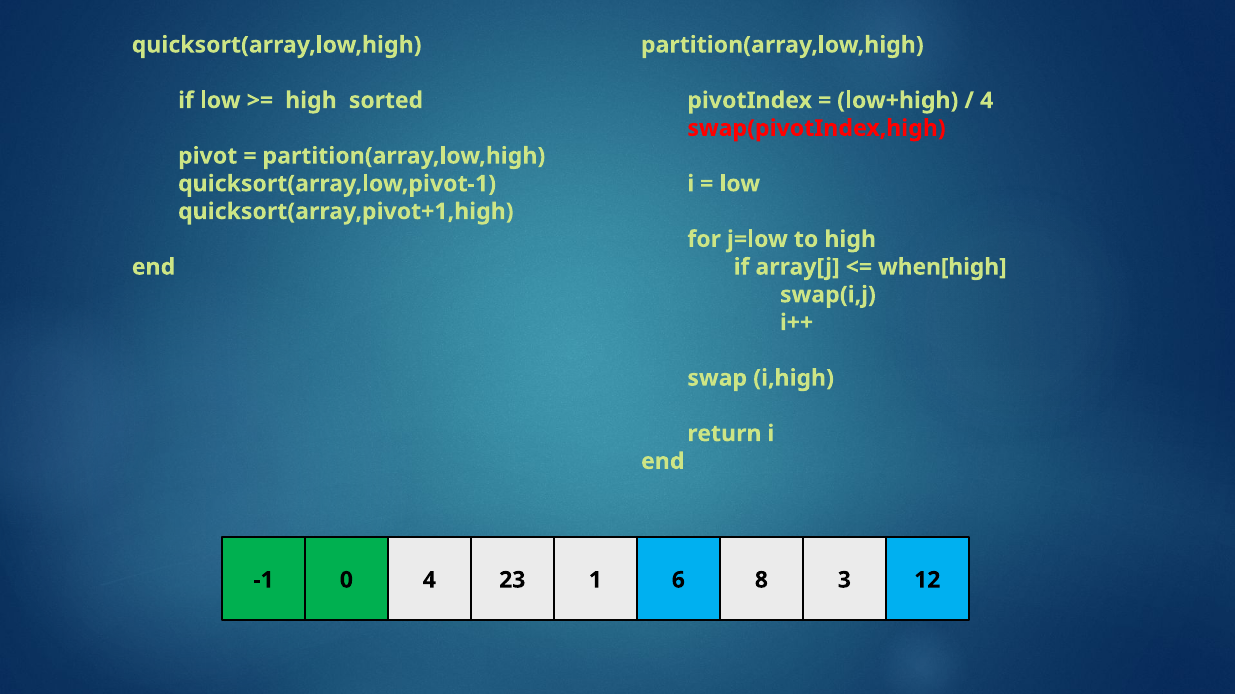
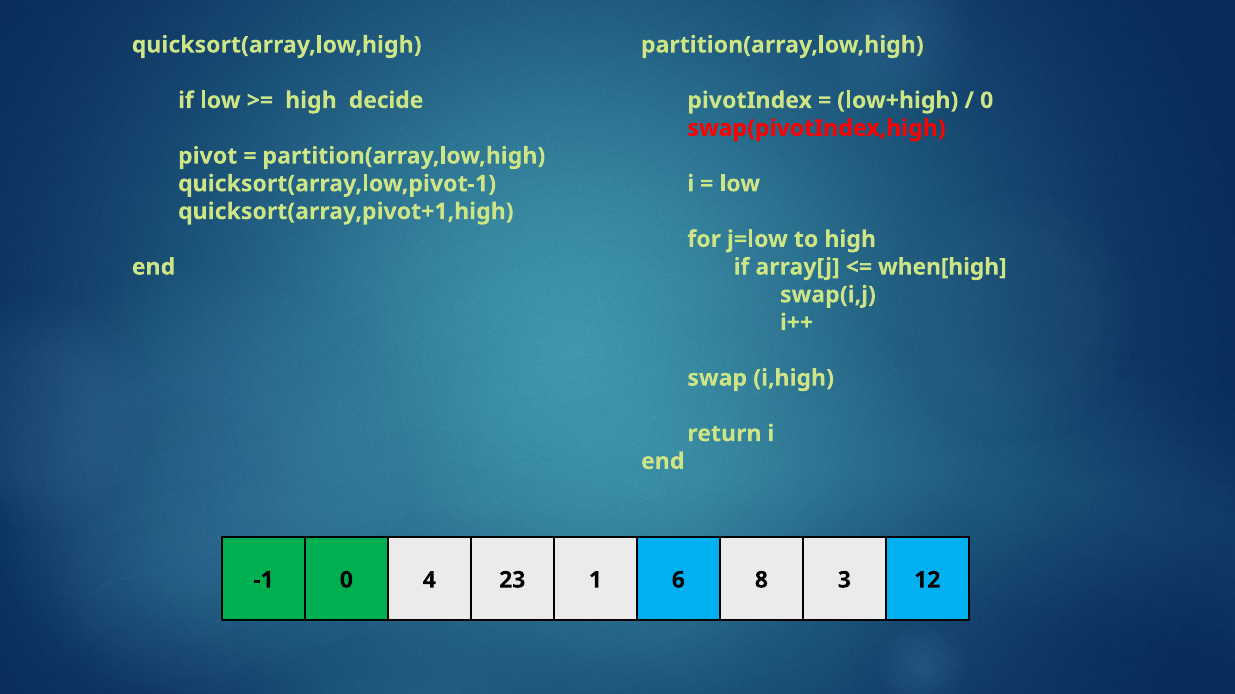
sorted: sorted -> decide (386, 101)
4: 4 -> 0 (987, 101)
